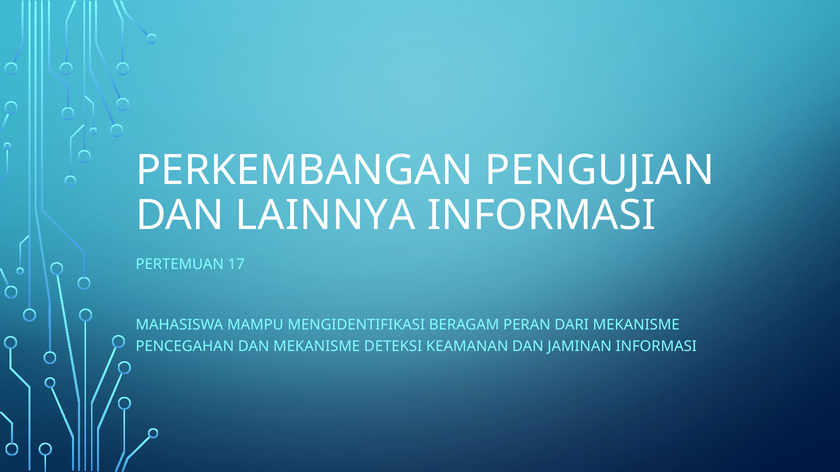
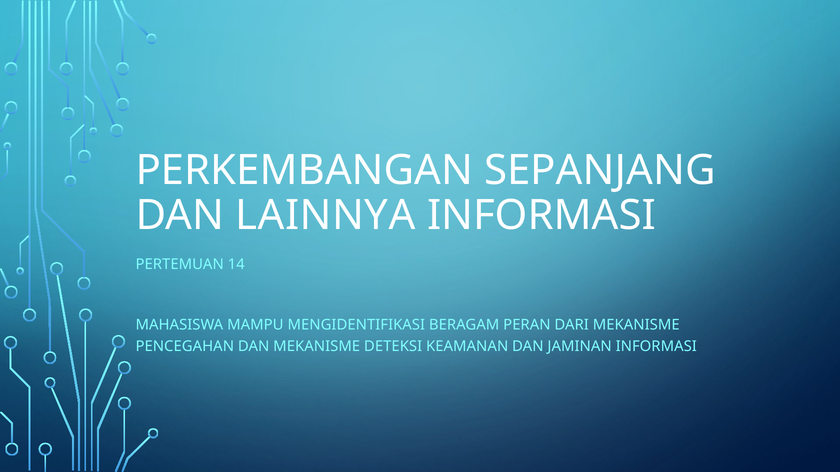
PENGUJIAN: PENGUJIAN -> SEPANJANG (600, 170)
17: 17 -> 14 (236, 265)
